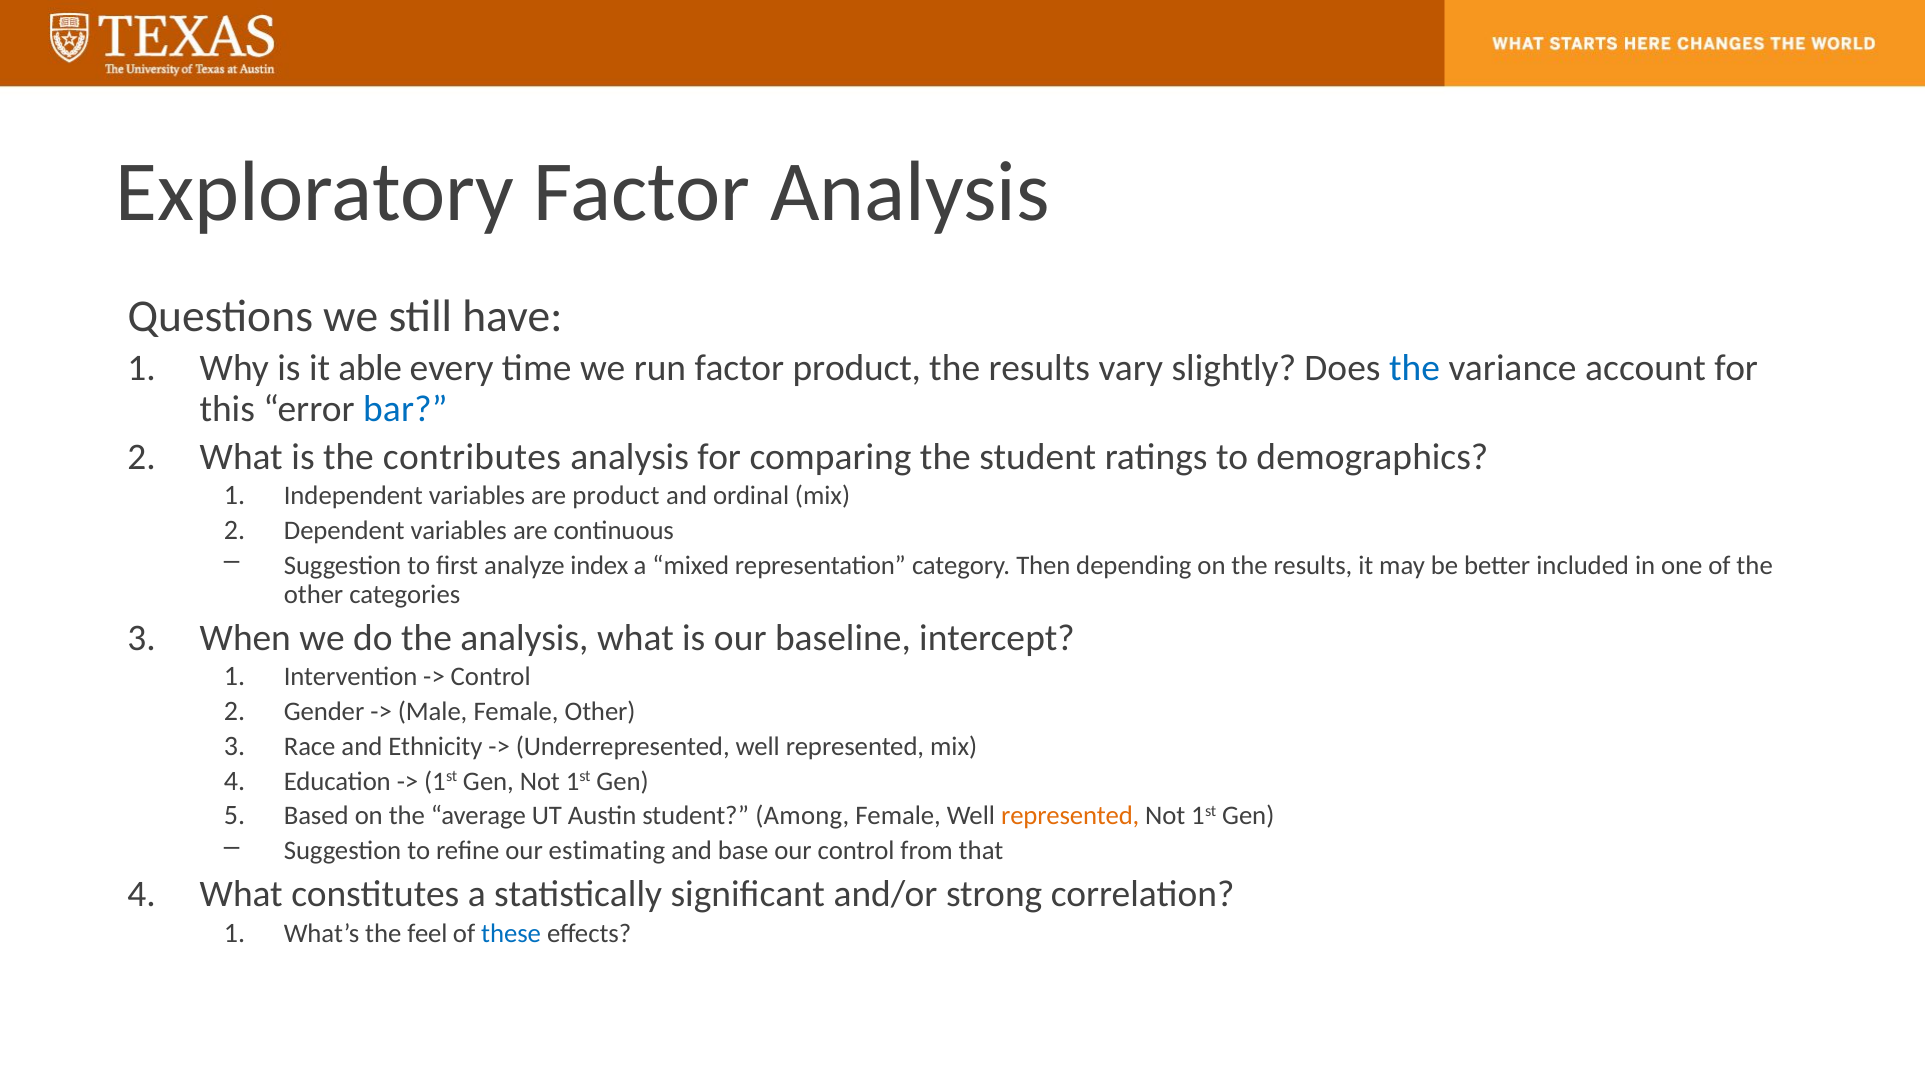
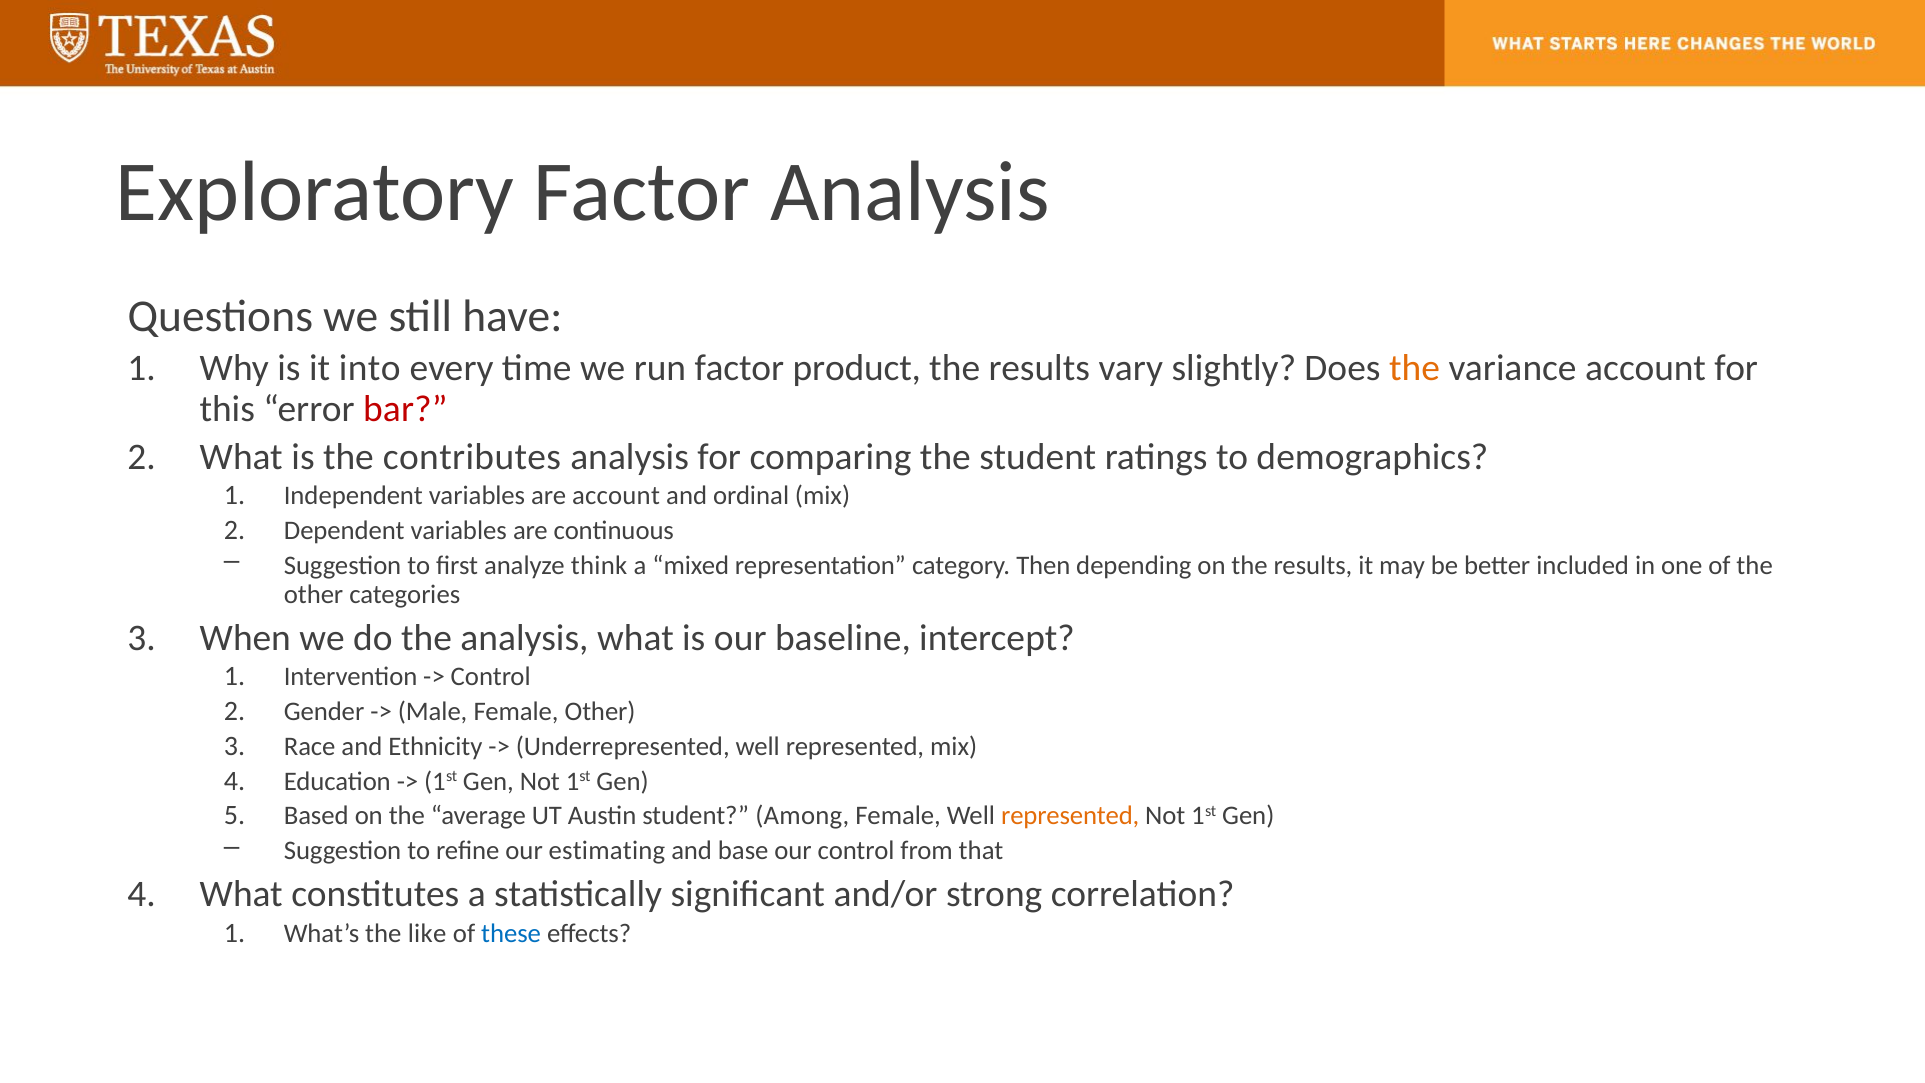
able: able -> into (370, 368)
the colour: blue -> orange (1415, 368)
bar colour: blue -> red (405, 409)
are product: product -> account (616, 496)
index: index -> think (599, 565)
feel: feel -> like (427, 933)
